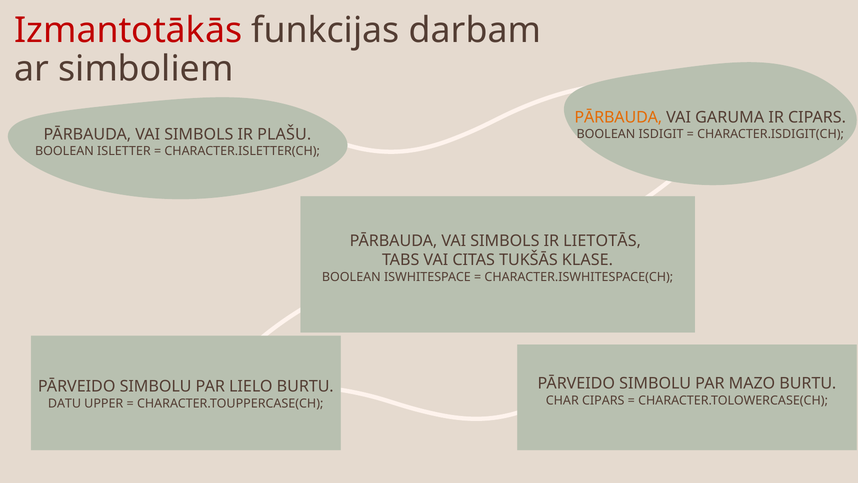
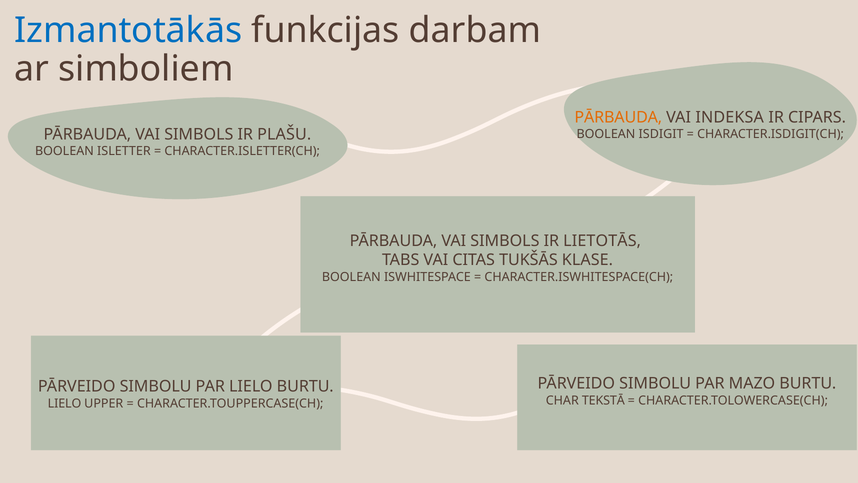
Izmantotākās colour: red -> blue (128, 30)
GARUMA: GARUMA -> INDEKSA (730, 117)
CHAR CIPARS: CIPARS -> TEKSTĀ (603, 400)
DATU: DATU -> LIELO (65, 403)
